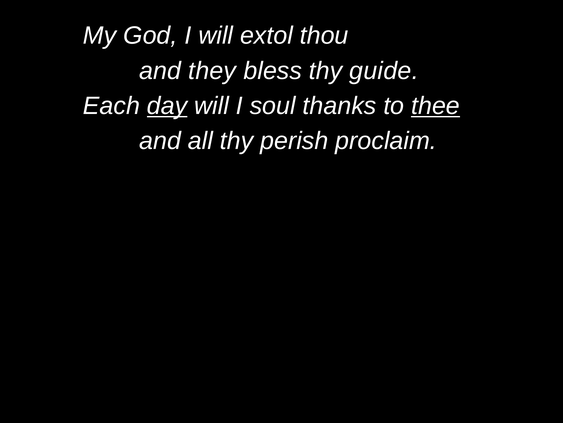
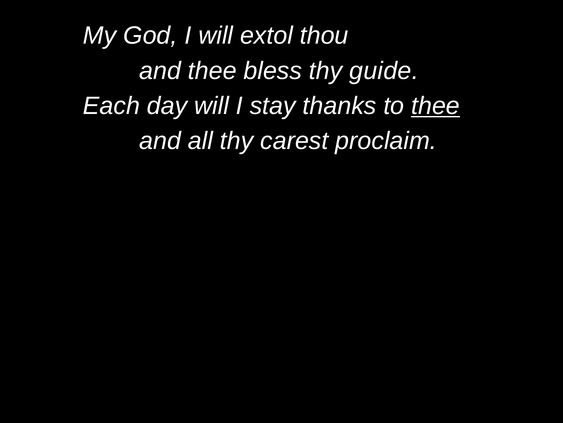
and they: they -> thee (212, 71)
day underline: present -> none (167, 106)
soul: soul -> stay (273, 106)
perish: perish -> carest (294, 141)
